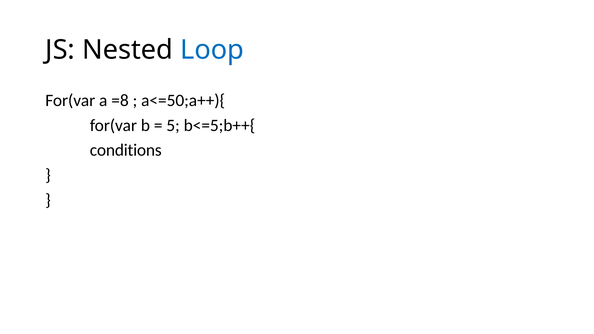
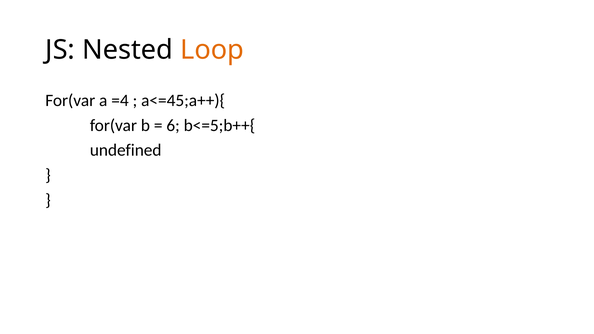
Loop colour: blue -> orange (212, 50)
=8: =8 -> =4 (120, 100)
a<=50;a++){: a<=50;a++){ -> a<=45;a++){ (183, 100)
5: 5 -> 6 (173, 125)
conditions: conditions -> undefined (126, 150)
